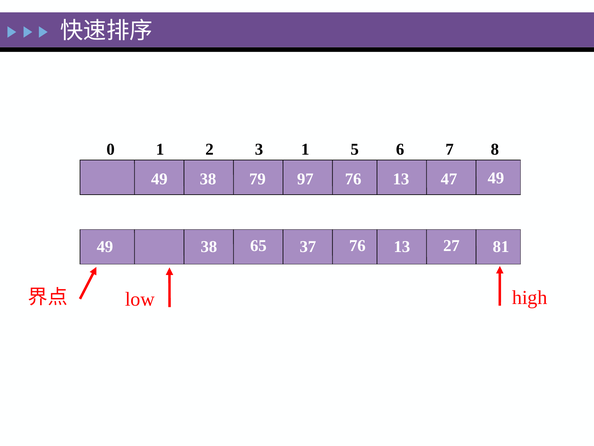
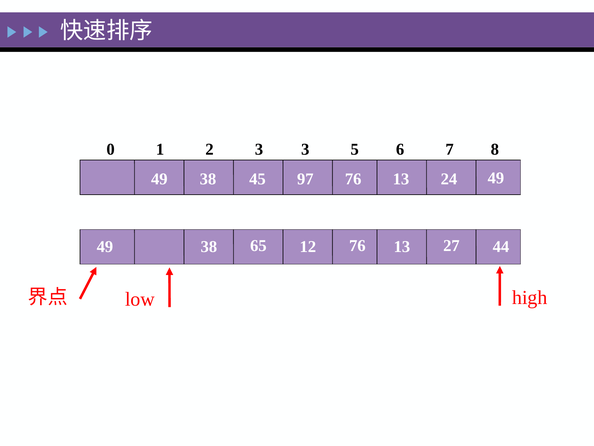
3 1: 1 -> 3 (305, 149)
79: 79 -> 45 (257, 179)
47: 47 -> 24 (449, 179)
37: 37 -> 12 (308, 247)
81: 81 -> 44 (501, 247)
